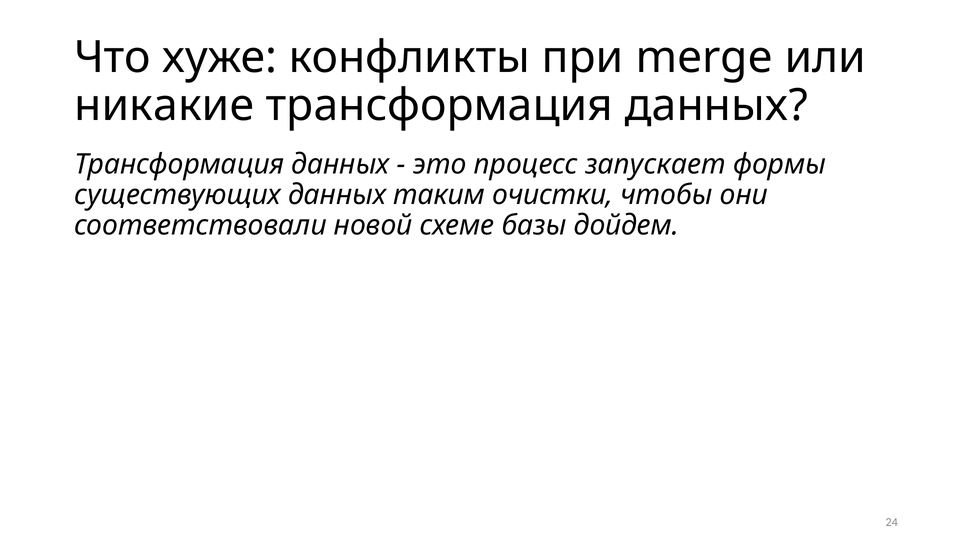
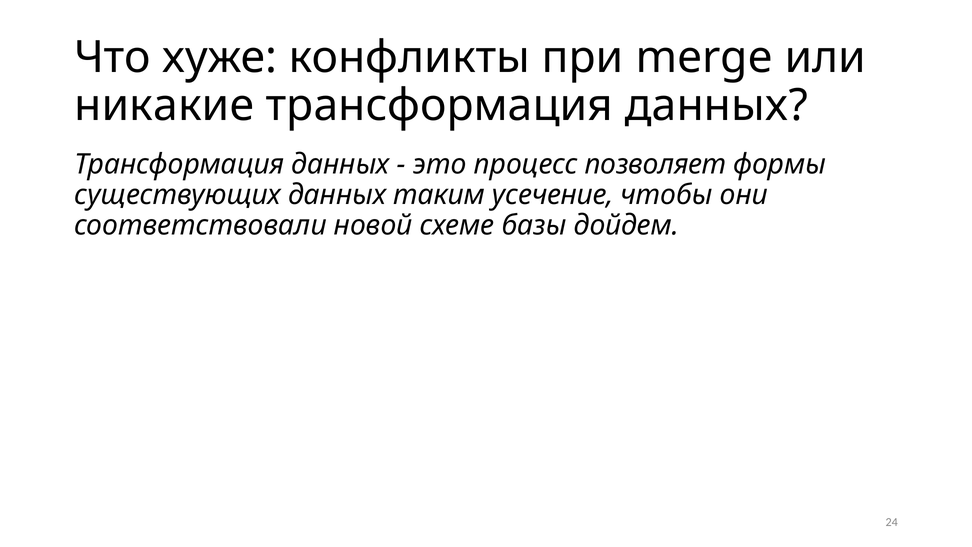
запускает: запускает -> позволяет (656, 164)
очистки: очистки -> усечение (553, 195)
